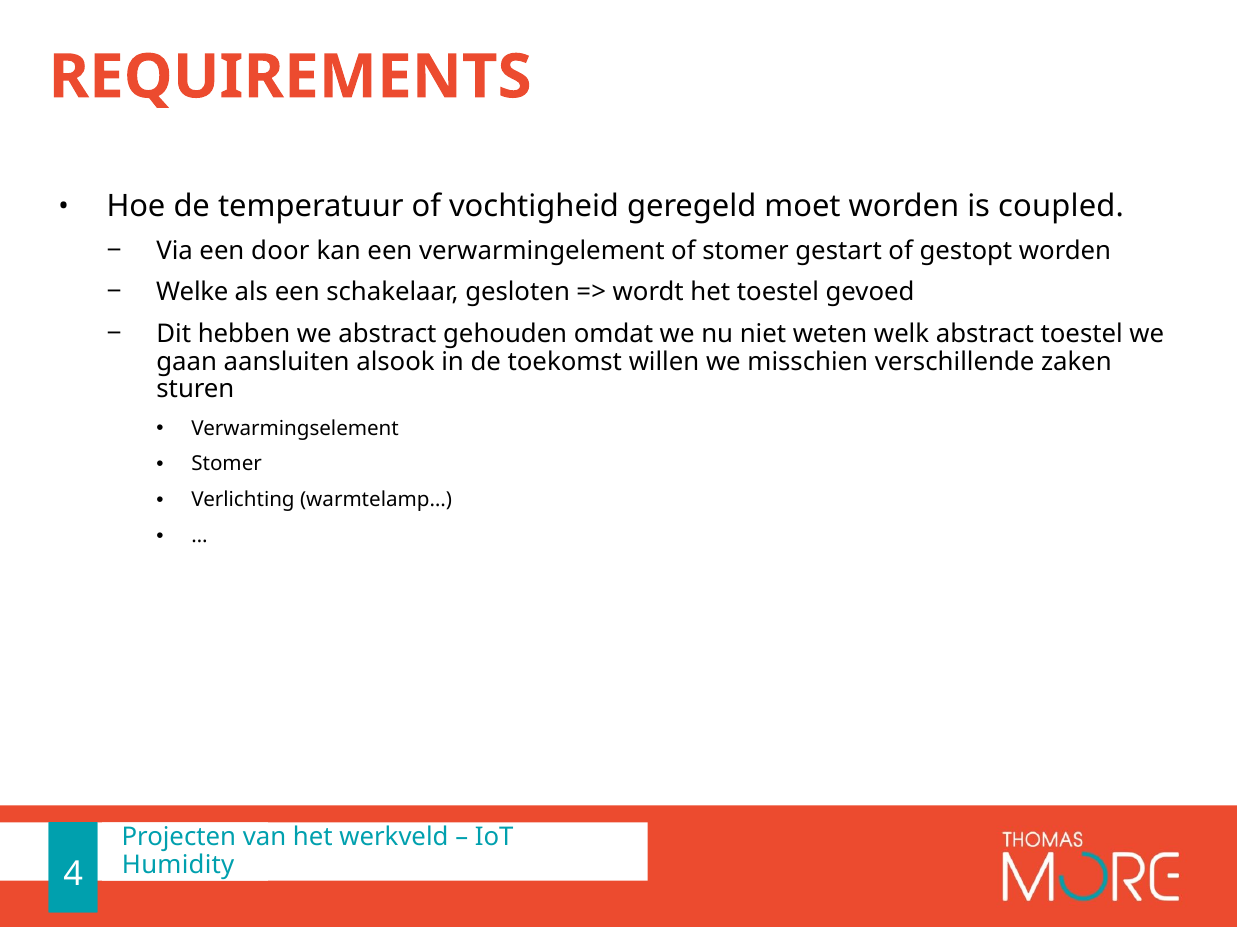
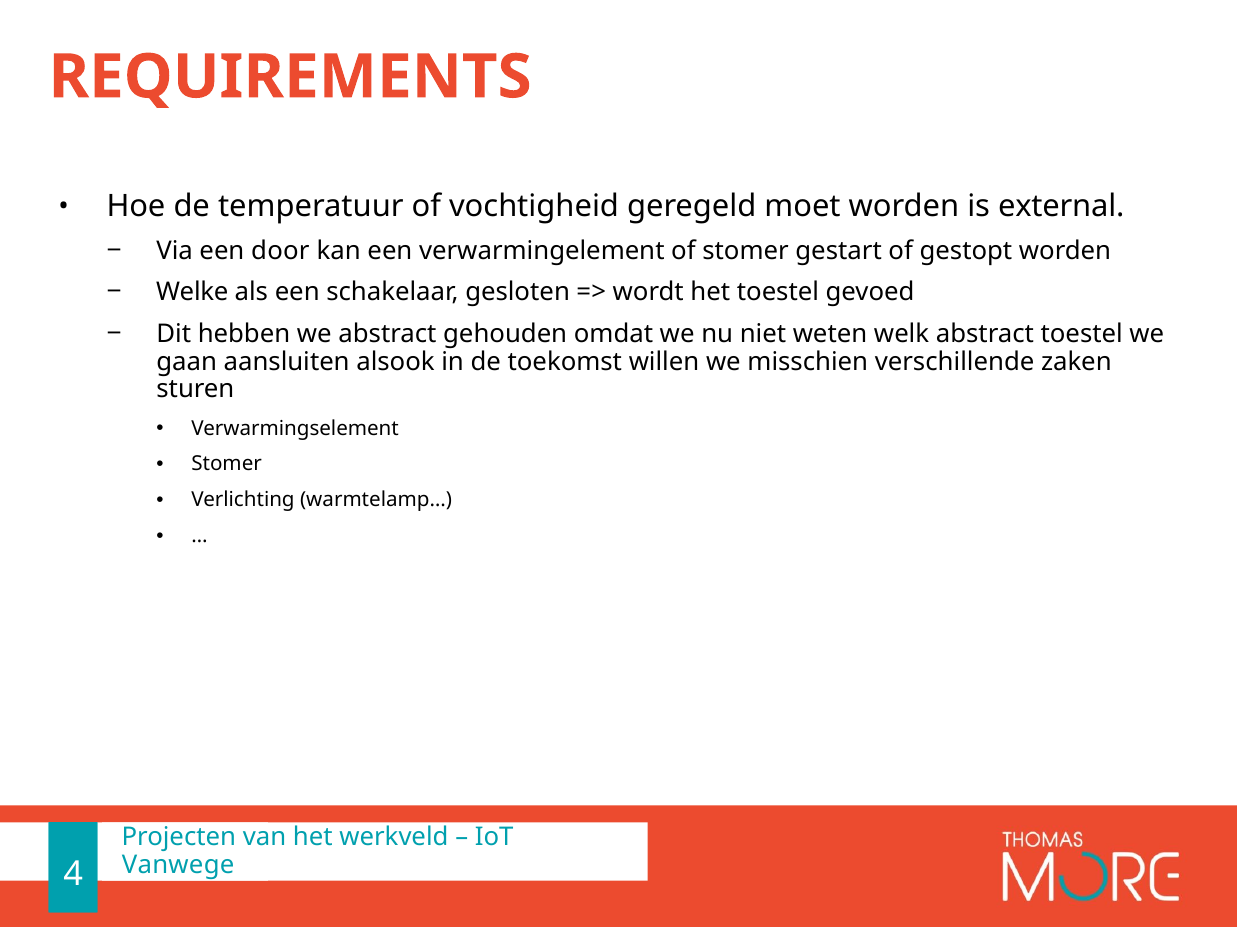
coupled: coupled -> external (1061, 206)
Humidity: Humidity -> Vanwege (178, 866)
